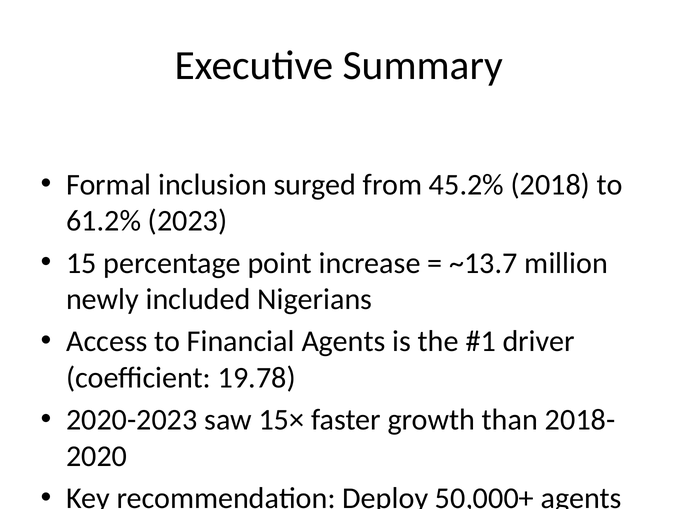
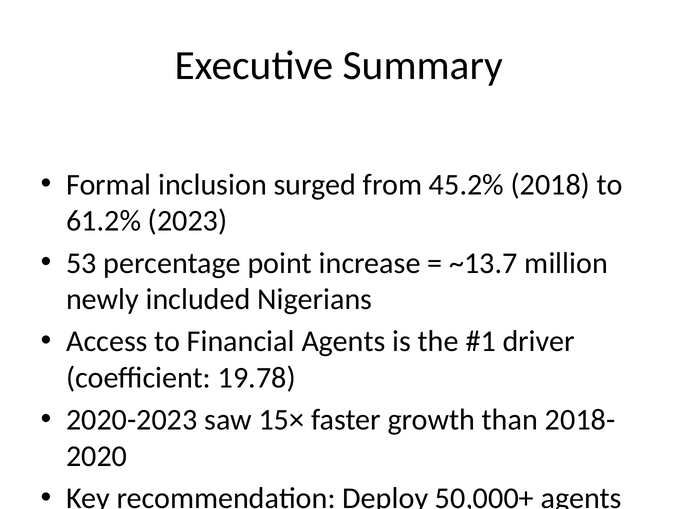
15: 15 -> 53 (81, 263)
